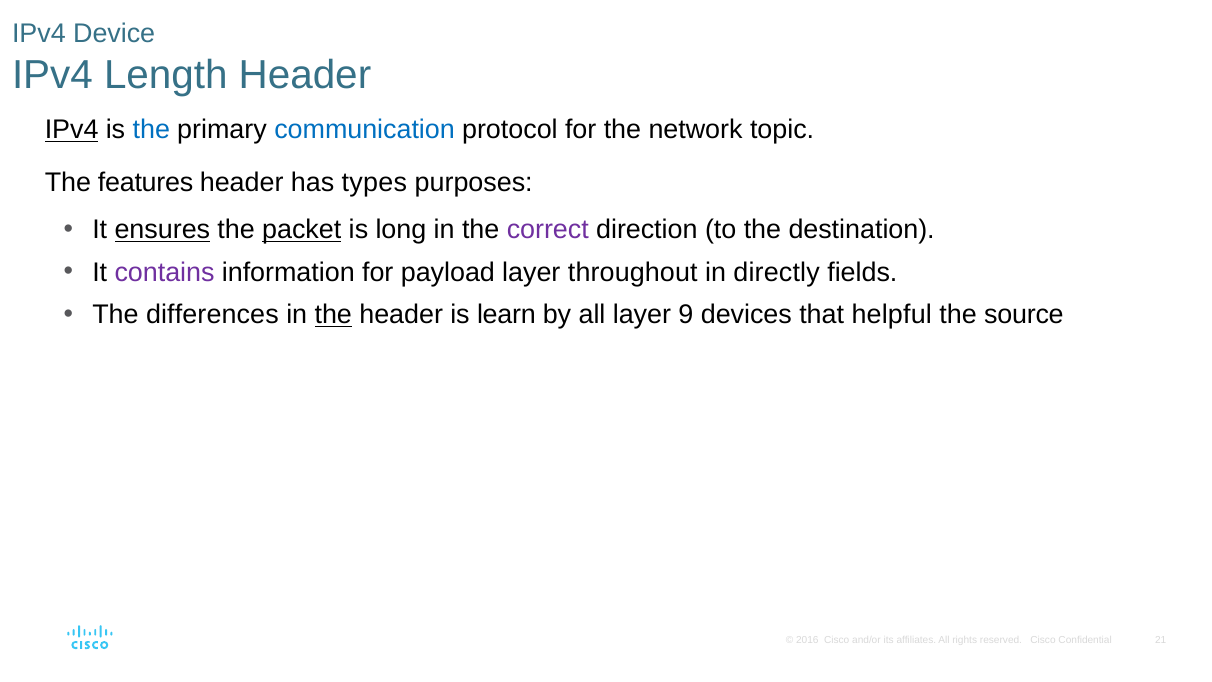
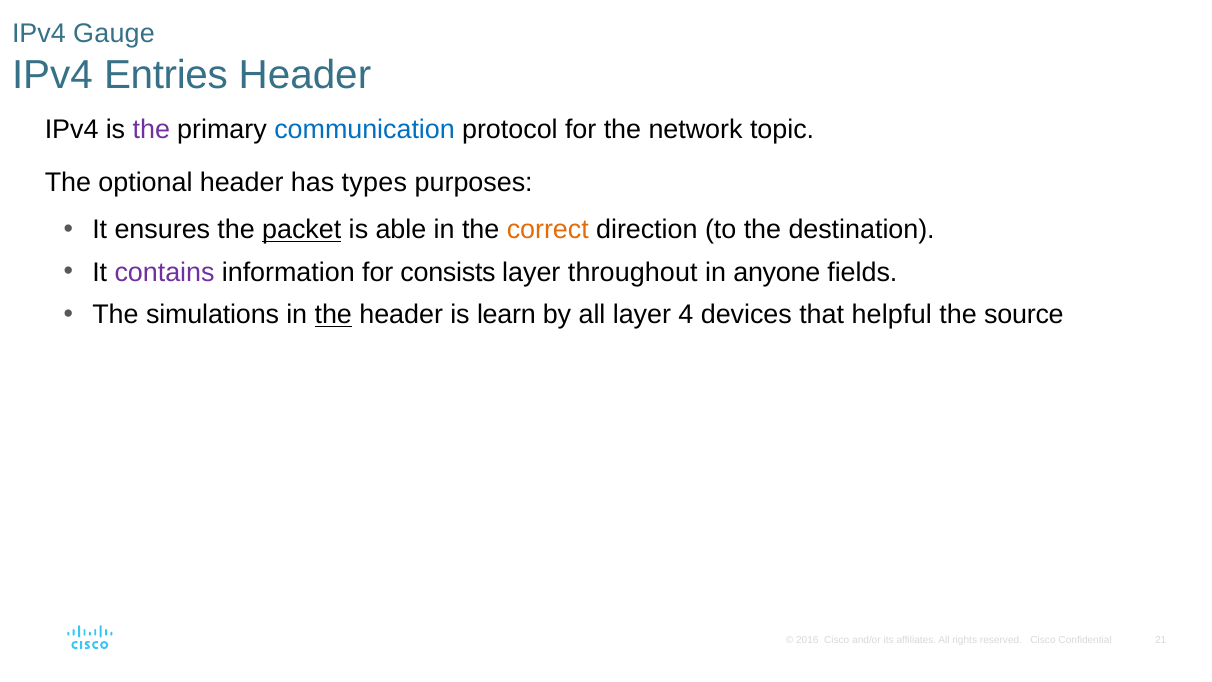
Device: Device -> Gauge (114, 33)
Length: Length -> Entries (166, 75)
IPv4 underline: present -> none (72, 130)
the colour: blue -> purple (151, 130)
features: features -> optional (146, 183)
ensures underline: present -> none (162, 230)
long: long -> able (401, 230)
correct colour: purple -> orange (548, 230)
payload: payload -> consists (448, 272)
directly: directly -> anyone (777, 272)
differences: differences -> simulations (213, 315)
9: 9 -> 4 (686, 315)
